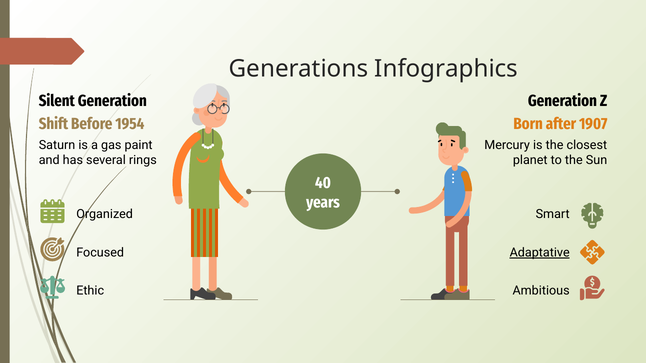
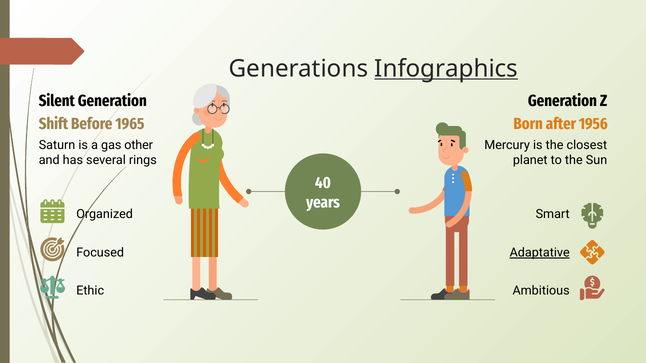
Infographics underline: none -> present (446, 69)
1954: 1954 -> 1965 (130, 124)
1907: 1907 -> 1956 (593, 124)
paint: paint -> other (139, 145)
